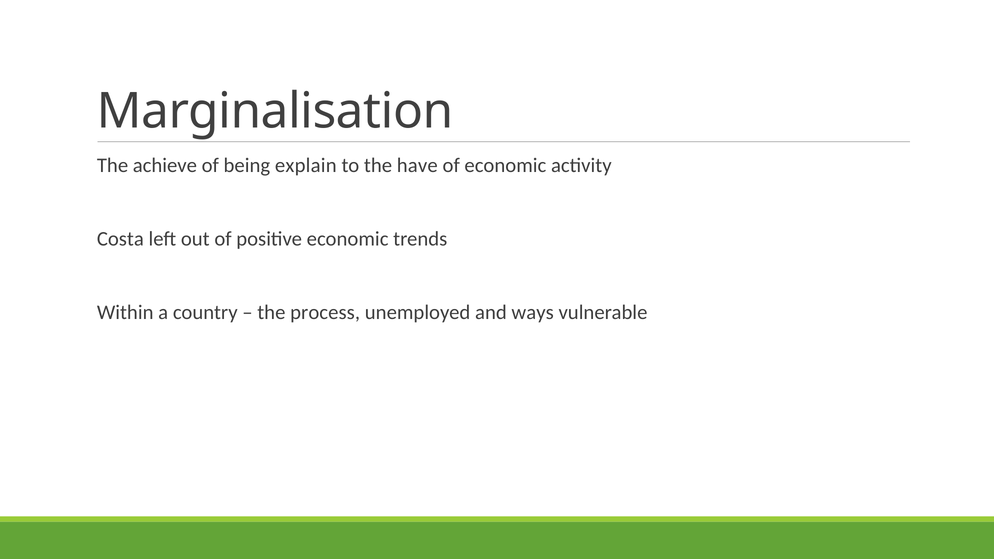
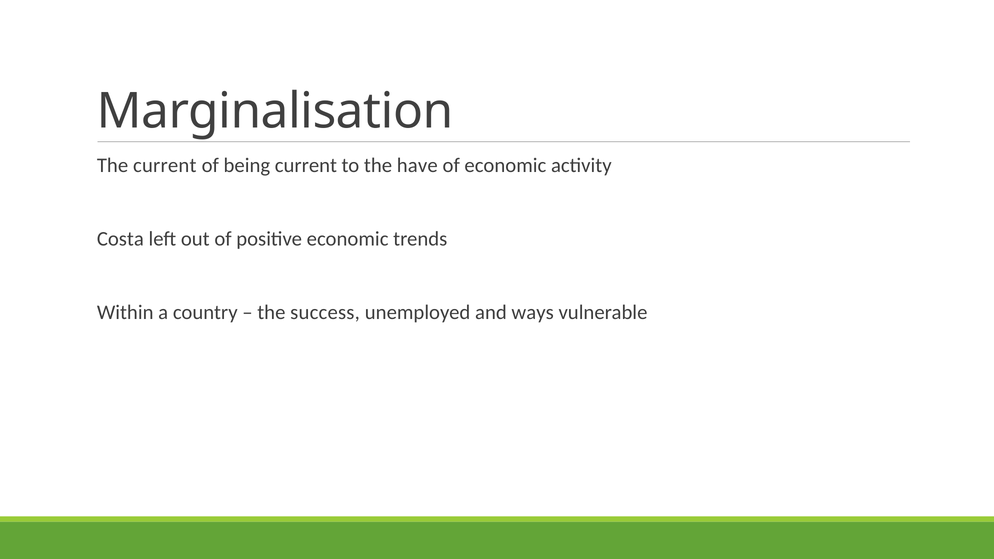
The achieve: achieve -> current (165, 165)
being explain: explain -> current (306, 165)
process: process -> success (325, 313)
